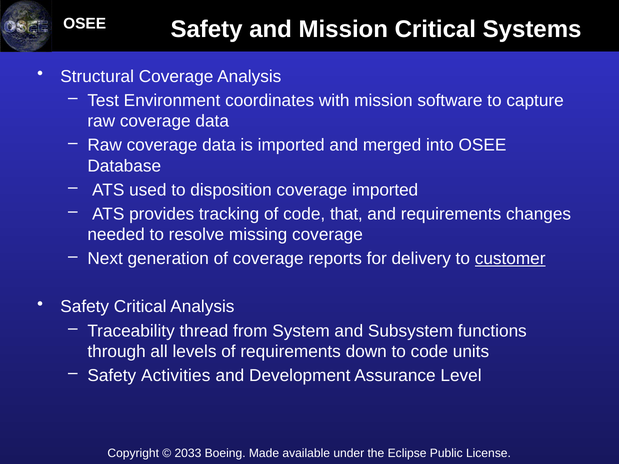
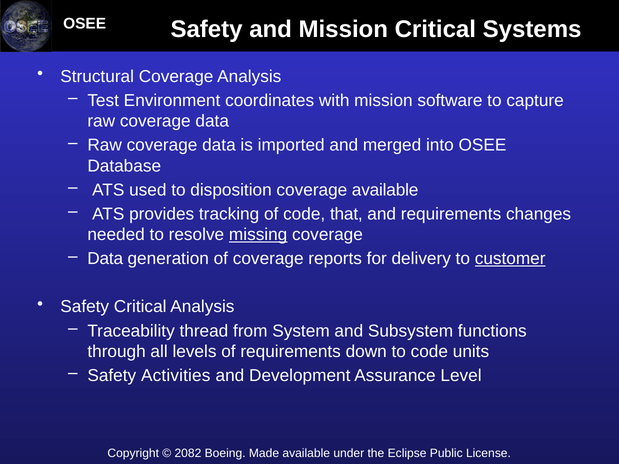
coverage imported: imported -> available (385, 190)
missing underline: none -> present (258, 235)
Next: Next -> Data (105, 259)
2033: 2033 -> 2082 (188, 453)
